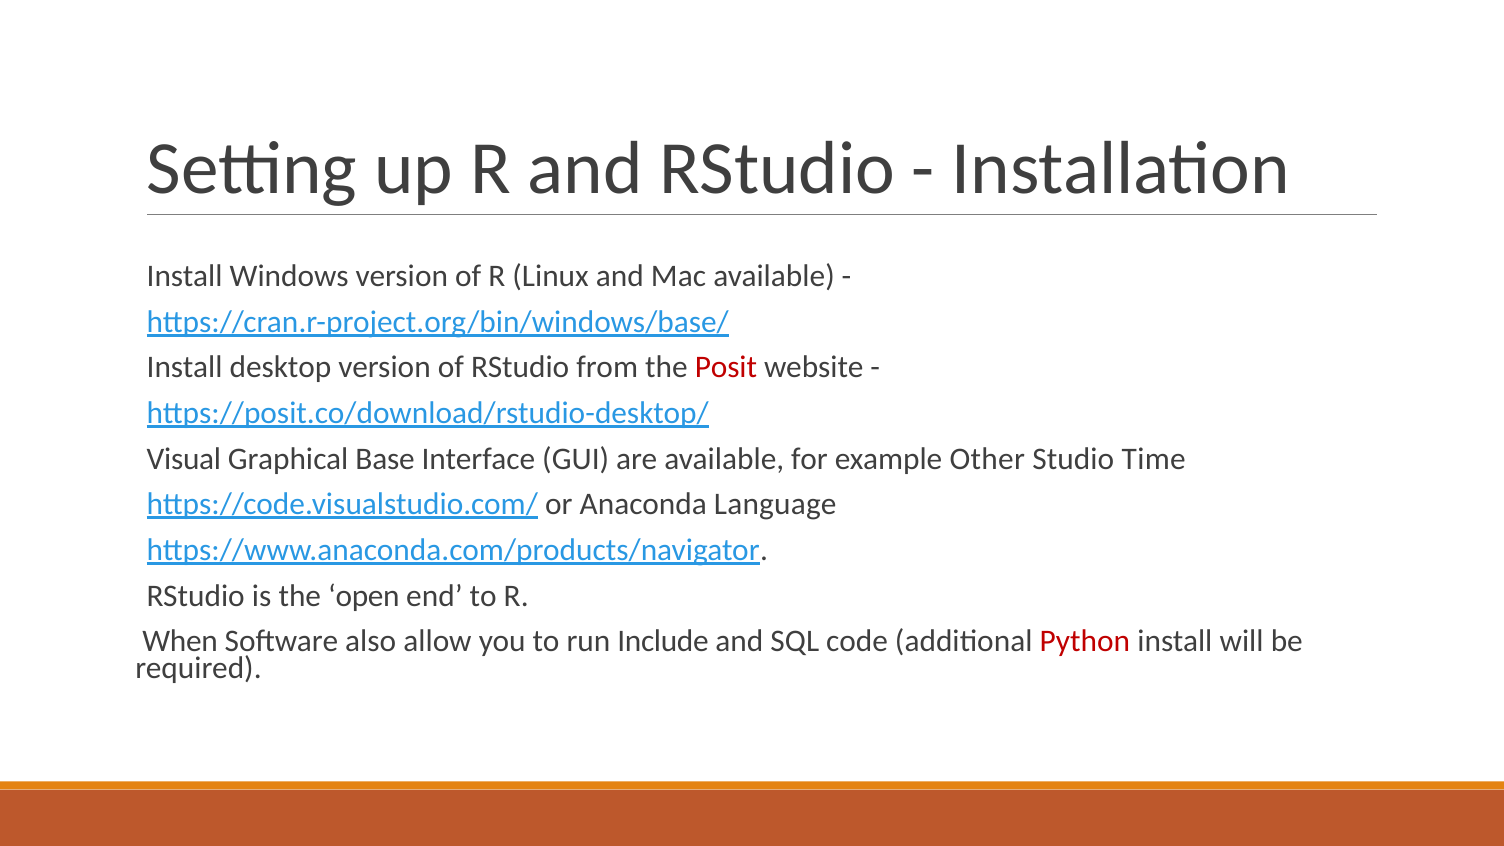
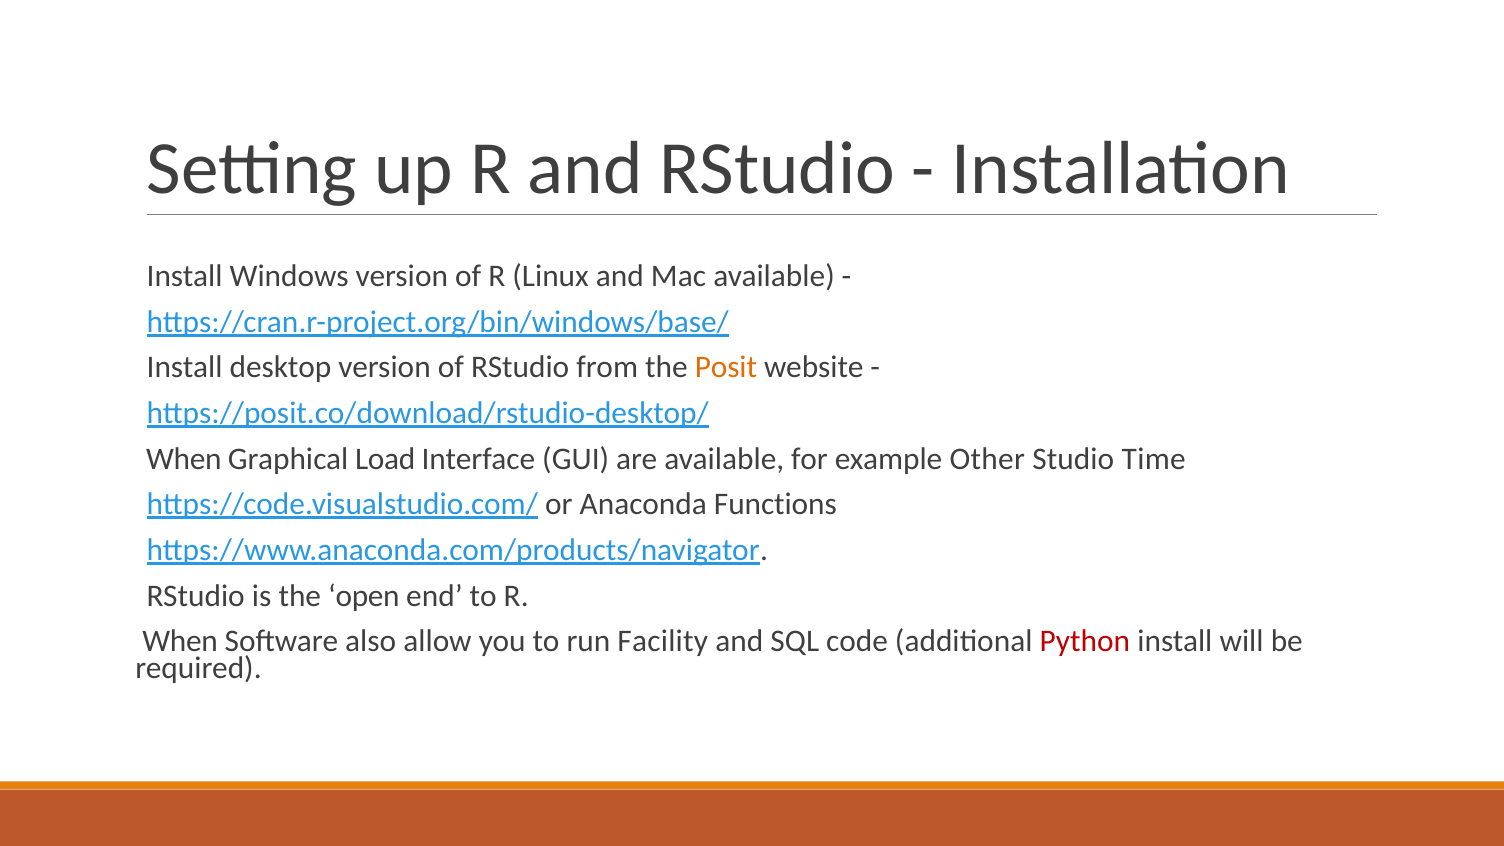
Posit colour: red -> orange (726, 368)
Visual: Visual -> When (184, 459)
Base: Base -> Load (385, 459)
Language: Language -> Functions (775, 504)
Include: Include -> Facility (663, 641)
